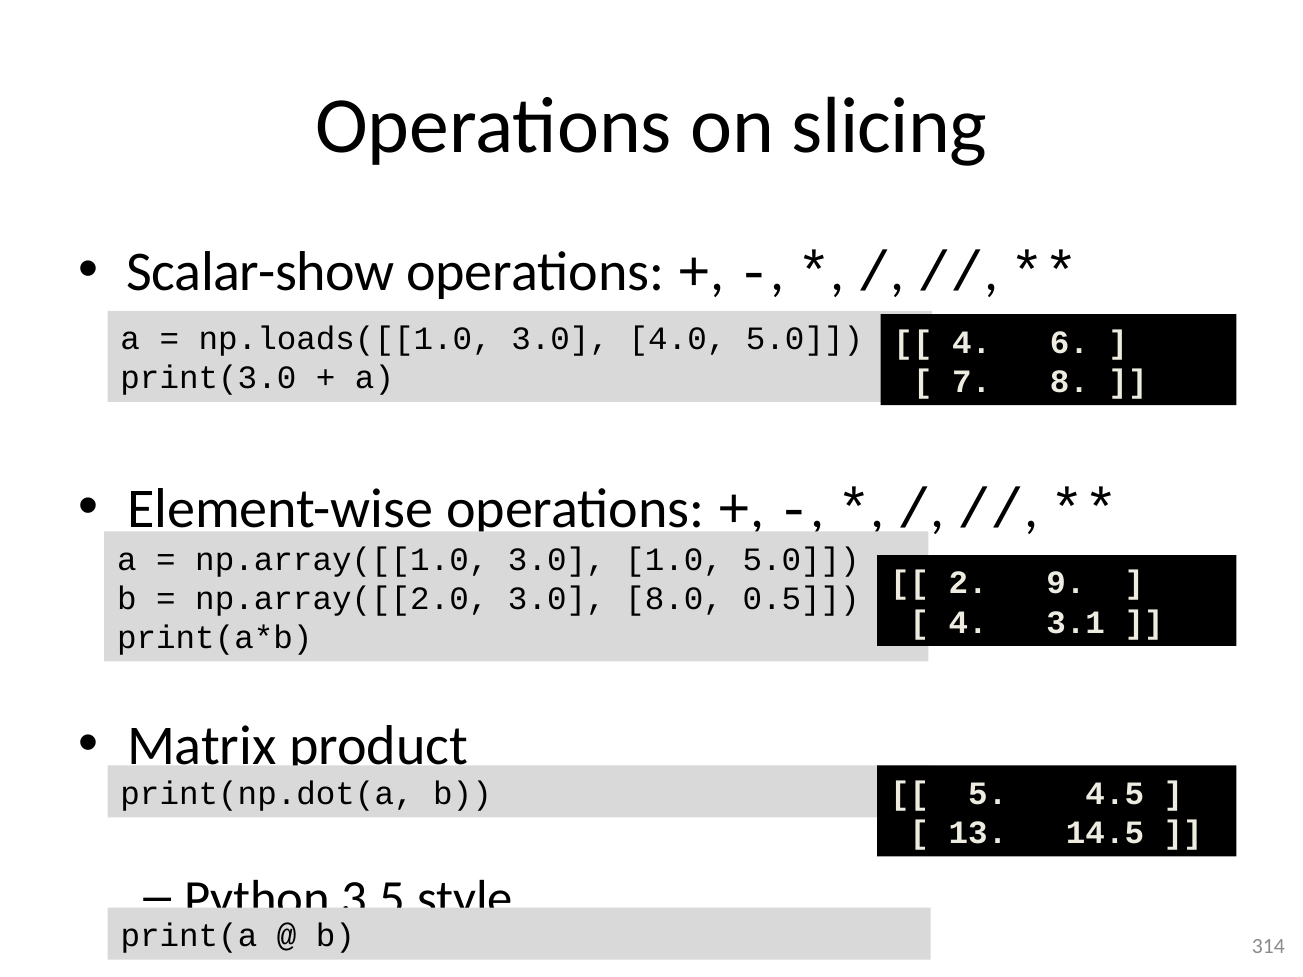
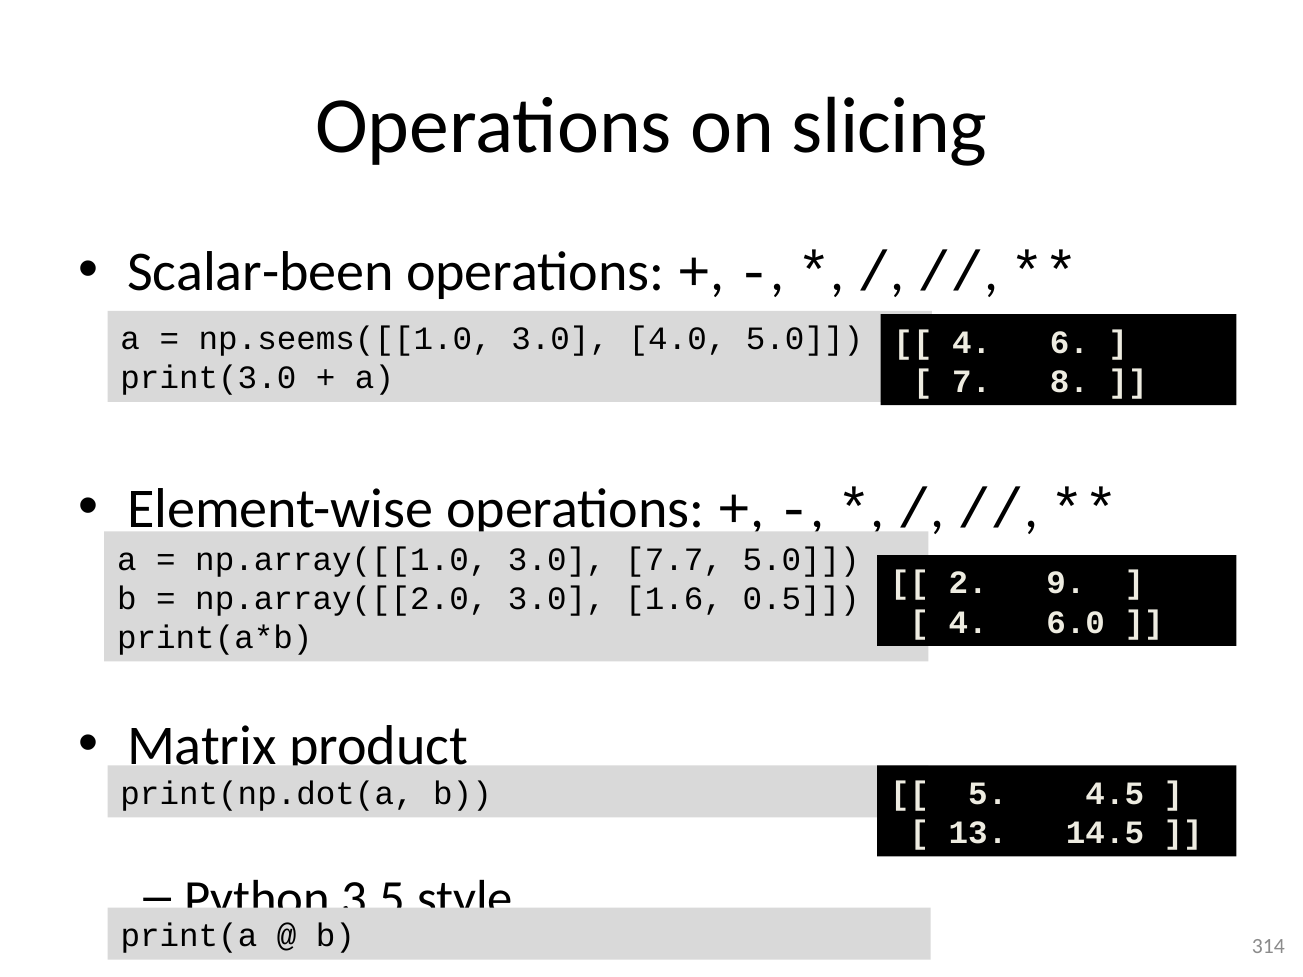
Scalar-show: Scalar-show -> Scalar-been (260, 272)
np.loads([[1.0: np.loads([[1.0 -> np.seems([[1.0 (345, 339)
1.0: 1.0 -> 7.7 (674, 560)
8.0: 8.0 -> 1.6 (674, 599)
3.1: 3.1 -> 6.0 (1076, 622)
